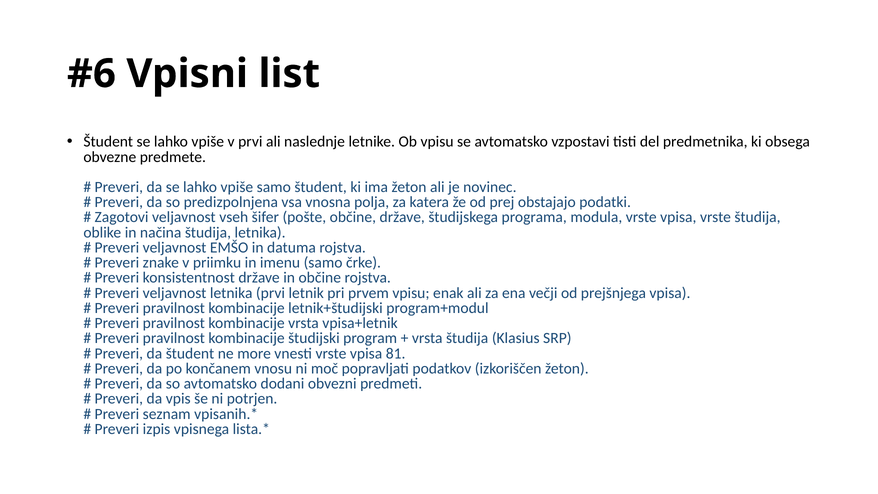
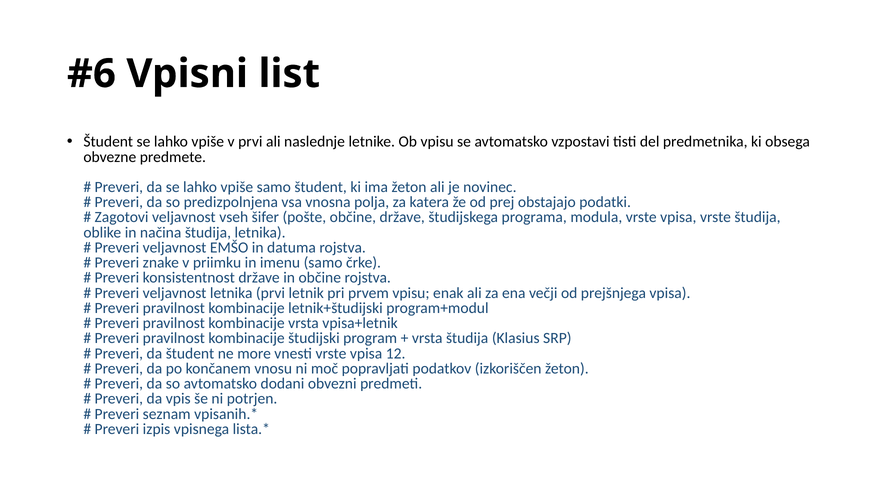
81: 81 -> 12 (396, 353)
